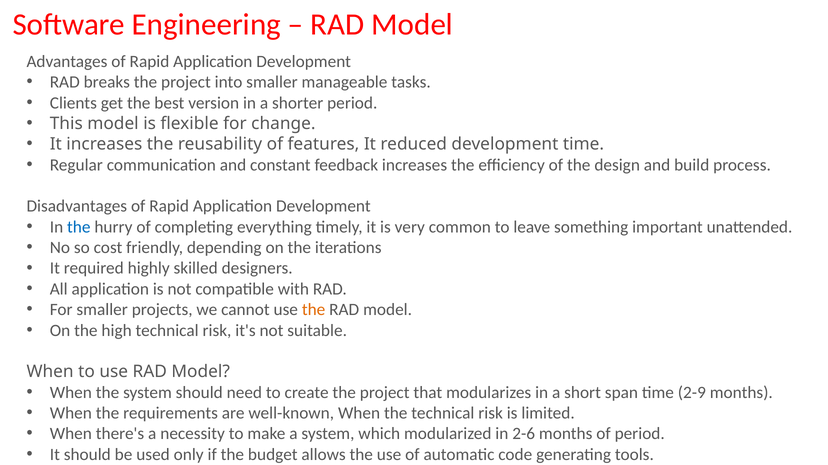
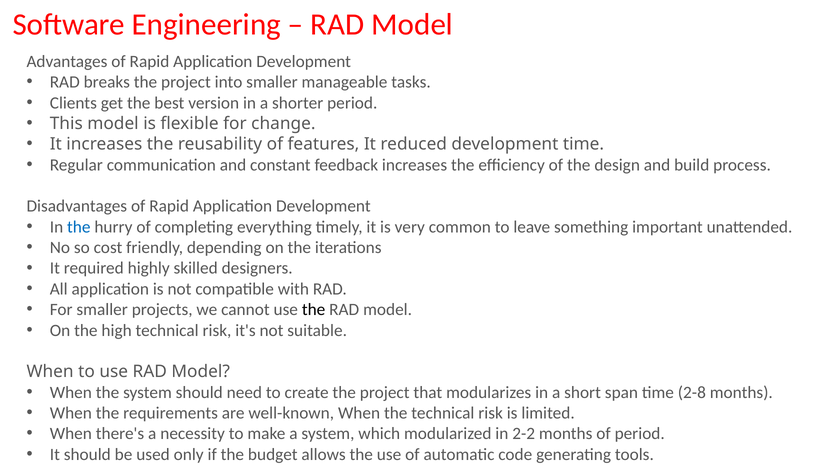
the colour: orange -> black (314, 310)
2-9: 2-9 -> 2-8 (692, 393)
2-6: 2-6 -> 2-2 (524, 434)
